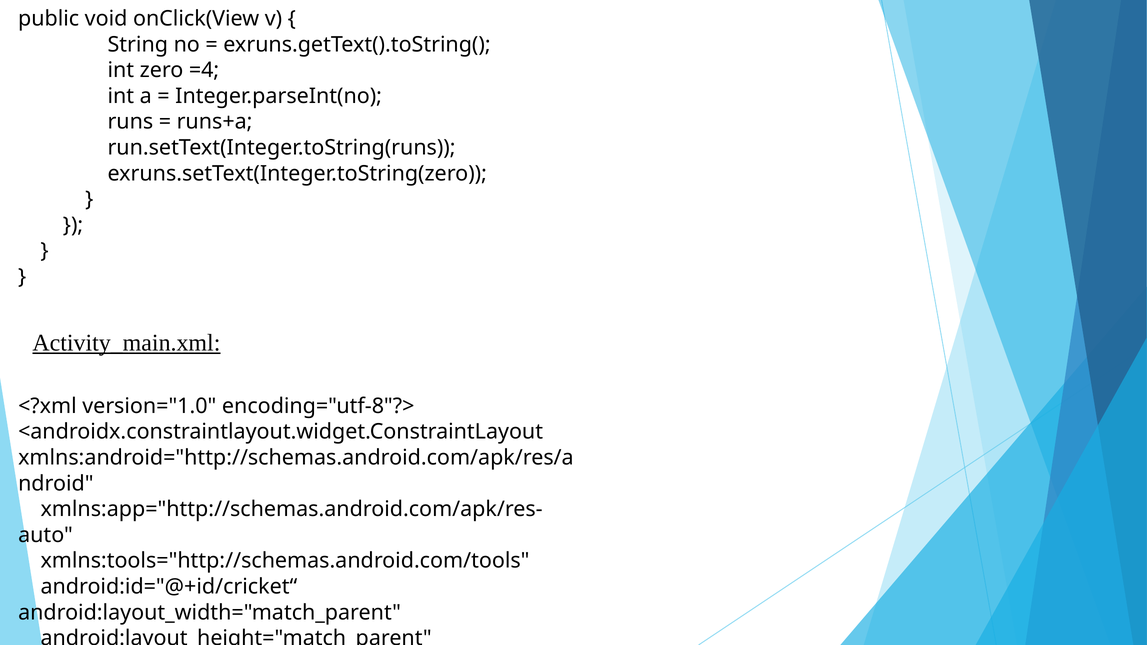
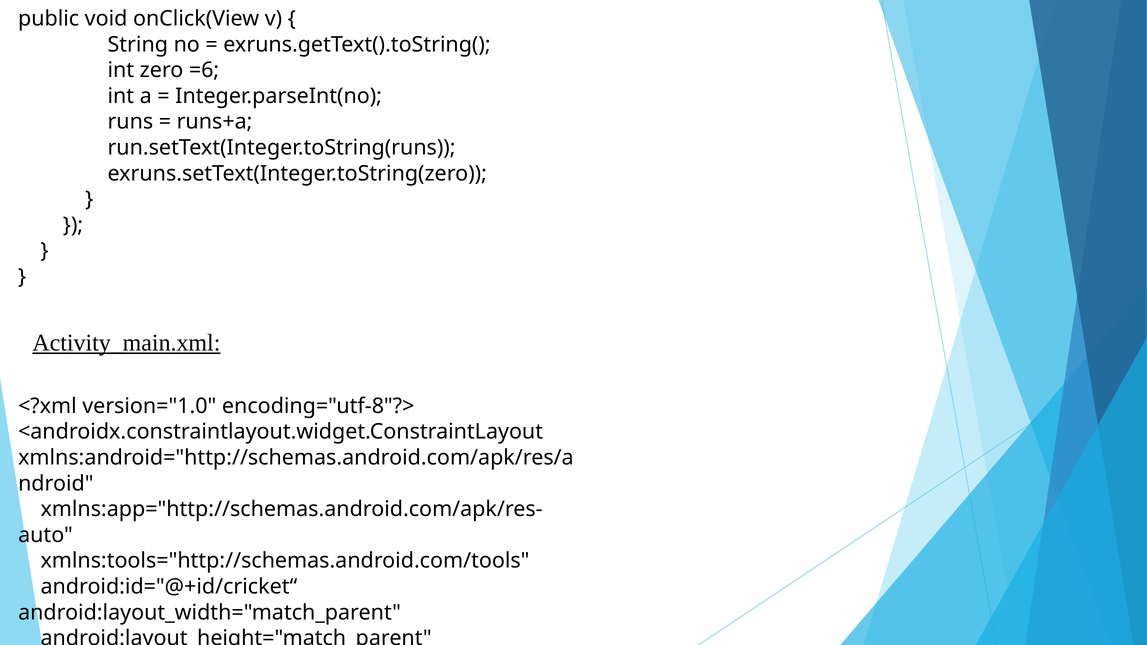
=4: =4 -> =6 (204, 70)
